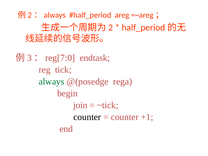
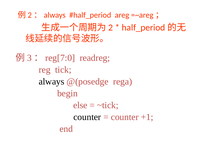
endtask: endtask -> readreg (95, 58)
always colour: green -> black (51, 81)
join: join -> else (80, 105)
